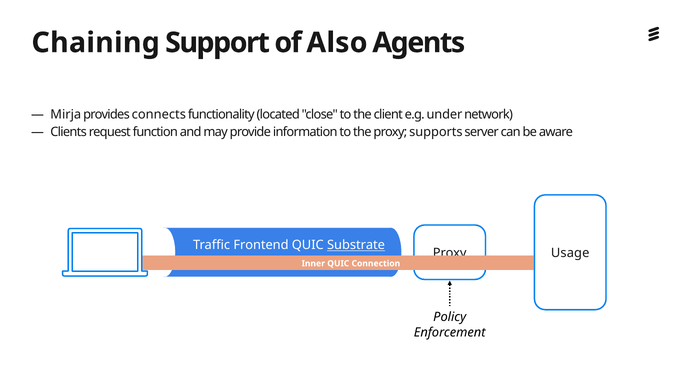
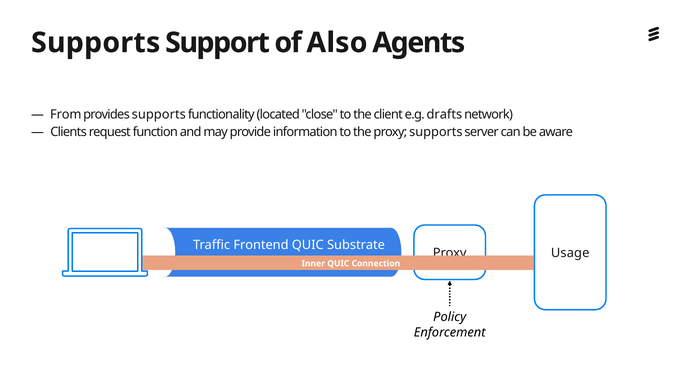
Chaining: Chaining -> Supports (96, 43)
Mirja: Mirja -> From (66, 114)
provides connects: connects -> supports (159, 114)
under: under -> drafts (444, 114)
Substrate underline: present -> none (356, 245)
